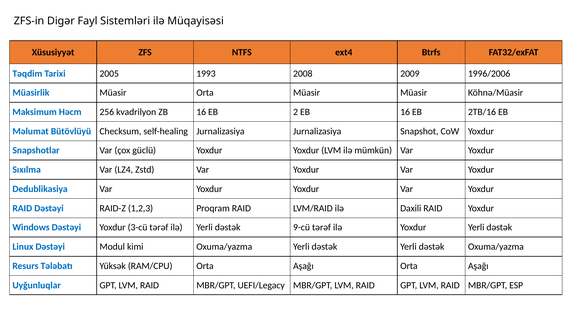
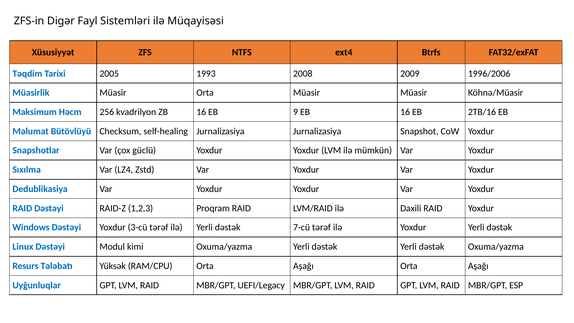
2: 2 -> 9 (296, 112)
9-cü: 9-cü -> 7-cü (302, 227)
